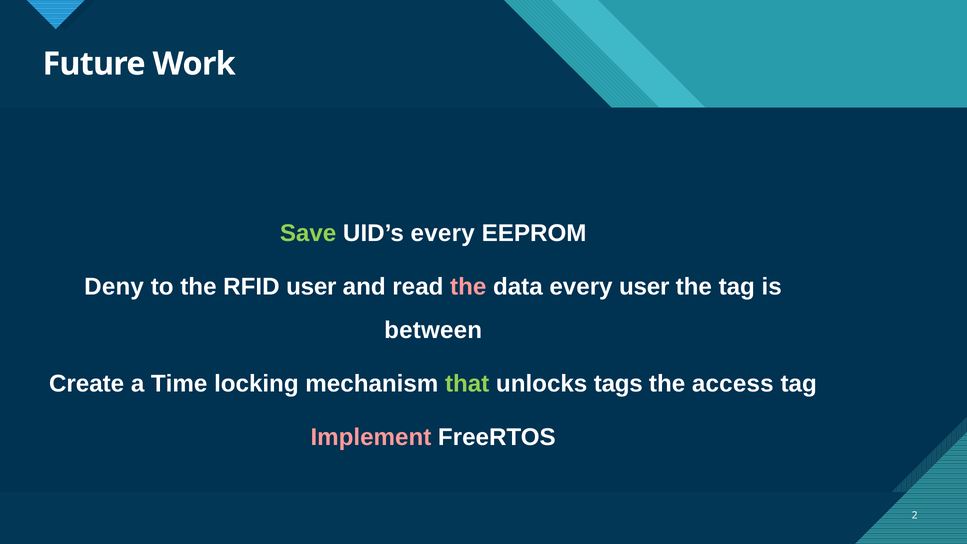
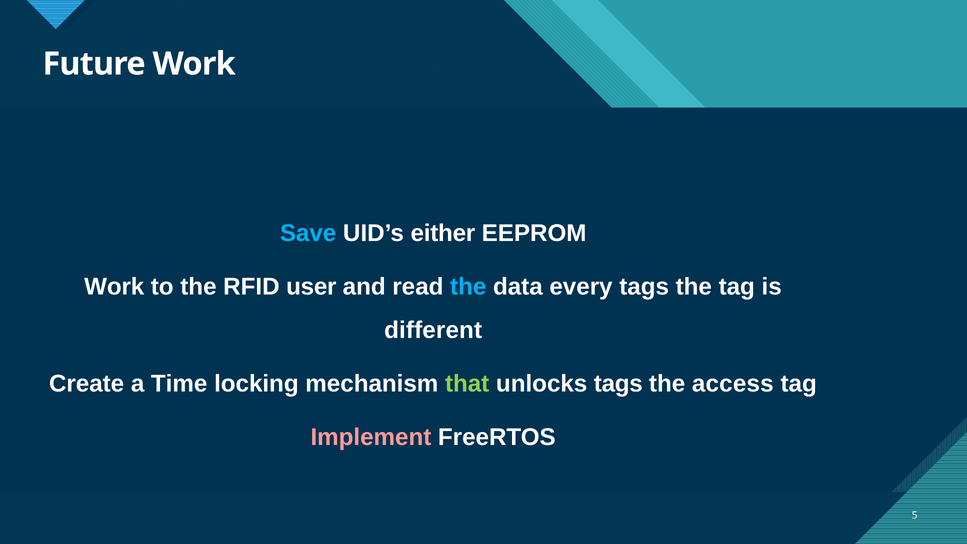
Save colour: light green -> light blue (308, 233)
UID’s every: every -> either (443, 233)
Deny: Deny -> Work (114, 287)
the colour: pink -> light blue (468, 287)
every user: user -> tags (644, 287)
between: between -> different (433, 330)
2: 2 -> 5 (915, 515)
